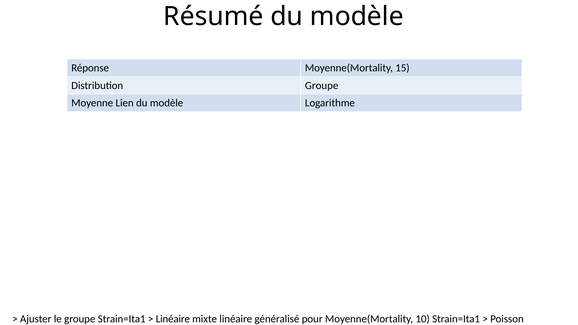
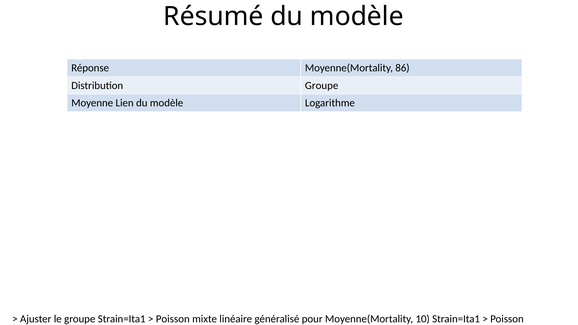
15: 15 -> 86 (402, 68)
Linéaire: Linéaire -> Poisson (173, 319)
